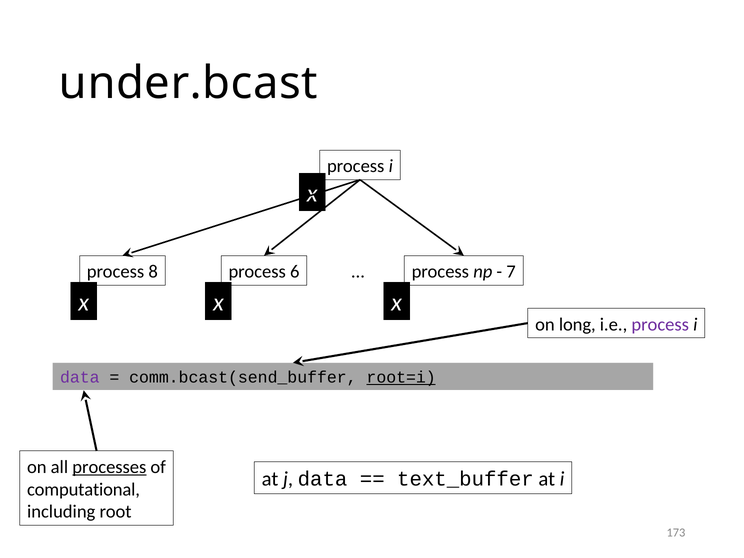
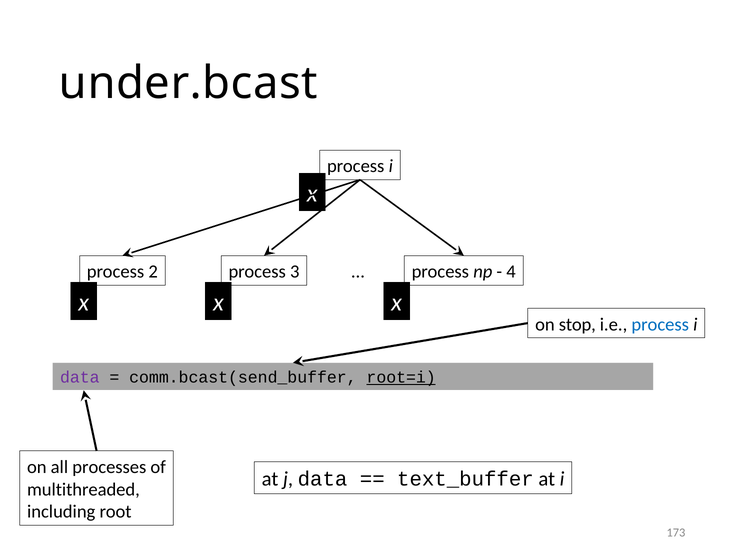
8: 8 -> 2 (153, 272)
6: 6 -> 3 (295, 272)
7: 7 -> 4 (511, 272)
long: long -> stop (577, 324)
process colour: purple -> blue (660, 324)
processes underline: present -> none (109, 467)
computational: computational -> multithreaded (83, 489)
